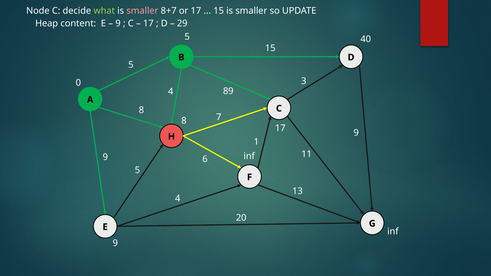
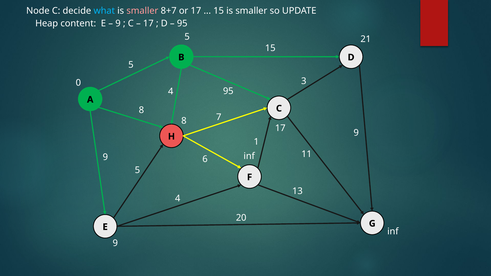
what colour: light green -> light blue (104, 11)
29: 29 -> 95 (182, 24)
40: 40 -> 21 (366, 39)
4 89: 89 -> 95 (228, 91)
